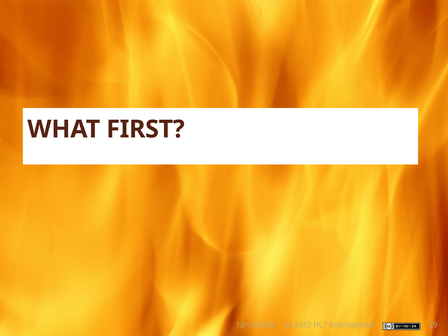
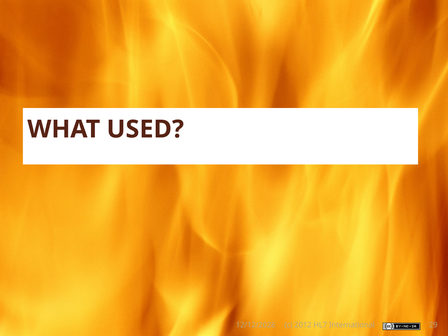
FIRST: FIRST -> USED (145, 129)
